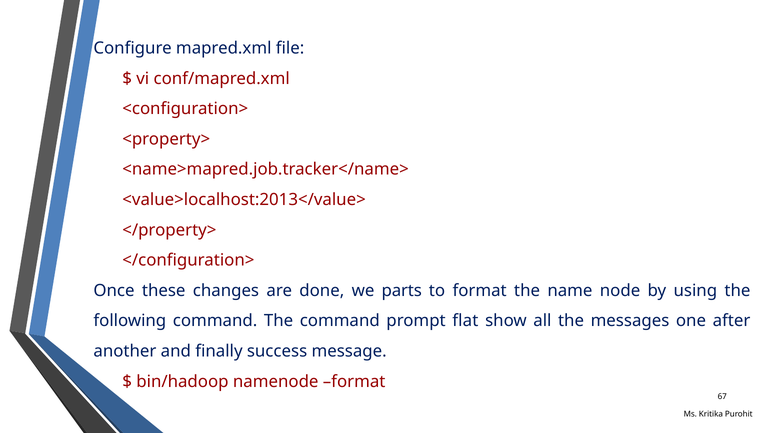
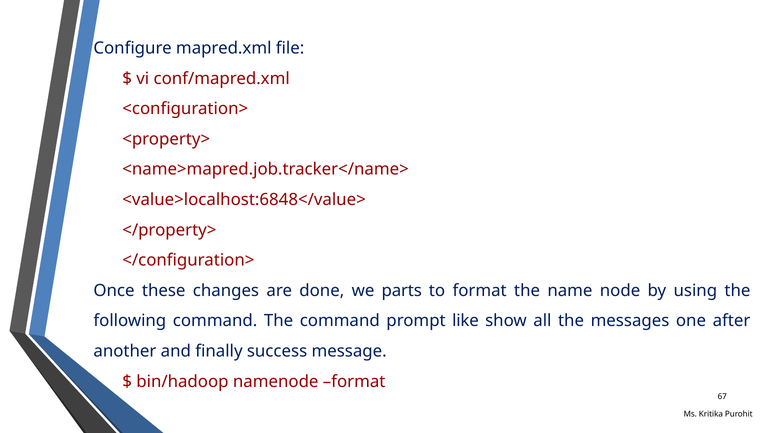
<value>localhost:2013</value>: <value>localhost:2013</value> -> <value>localhost:6848</value> (244, 200)
flat: flat -> like (465, 321)
